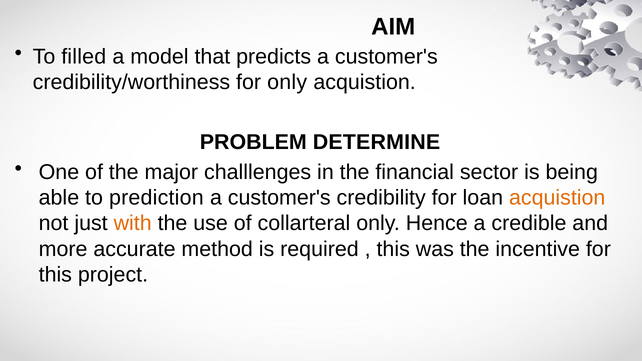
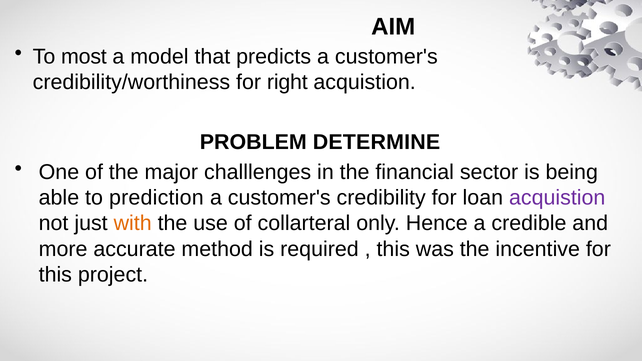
filled: filled -> most (84, 57)
for only: only -> right (287, 82)
acquistion colour: orange -> purple (557, 198)
